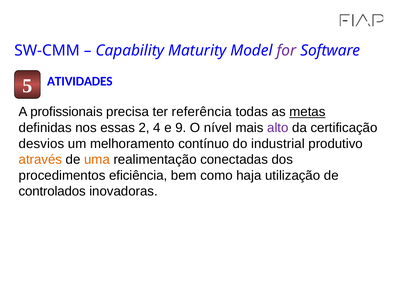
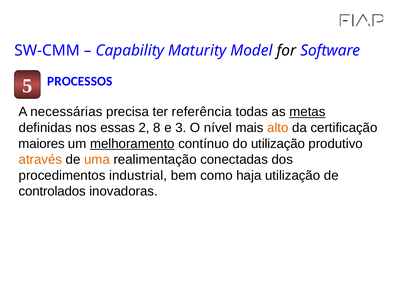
for colour: purple -> black (286, 50)
ATIVIDADES: ATIVIDADES -> PROCESSOS (80, 81)
profissionais: profissionais -> necessárias (66, 112)
4: 4 -> 8 (157, 128)
9: 9 -> 3 (181, 128)
alto colour: purple -> orange (278, 128)
desvios: desvios -> maiores (42, 144)
melhoramento underline: none -> present (132, 144)
do industrial: industrial -> utilização (278, 144)
eficiência: eficiência -> industrial (138, 175)
